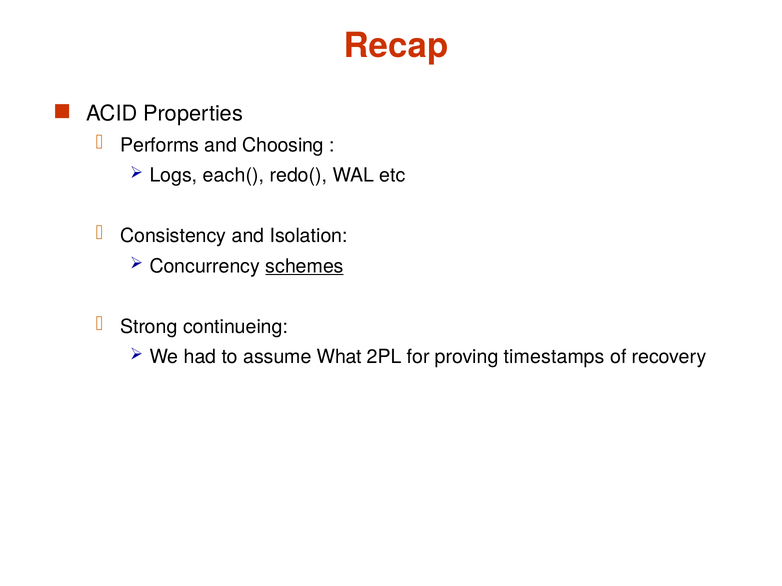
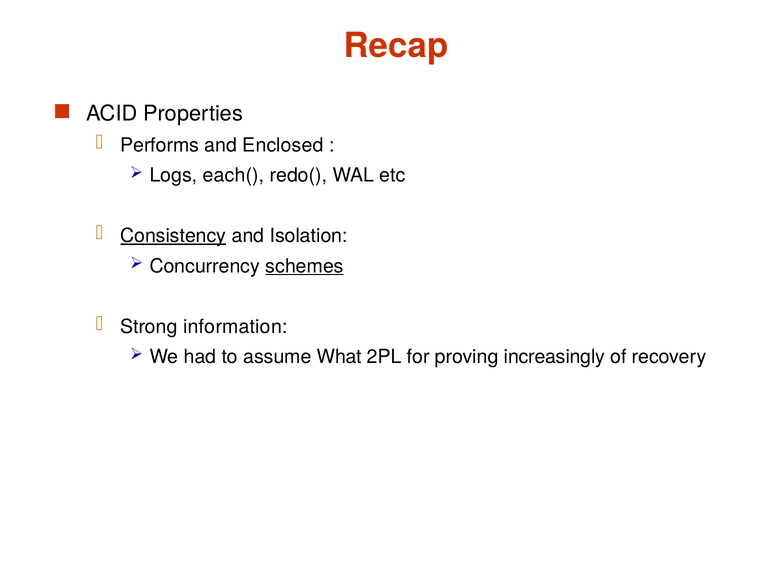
Choosing: Choosing -> Enclosed (283, 145)
Consistency underline: none -> present (173, 236)
continueing: continueing -> information (235, 327)
timestamps: timestamps -> increasingly (554, 357)
